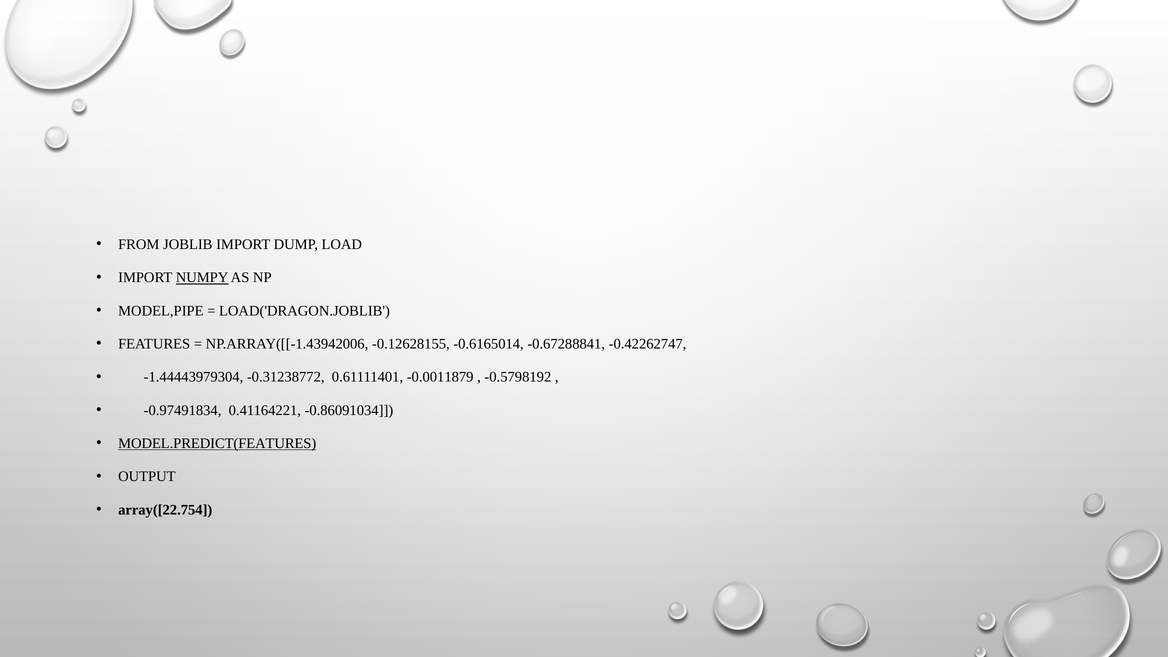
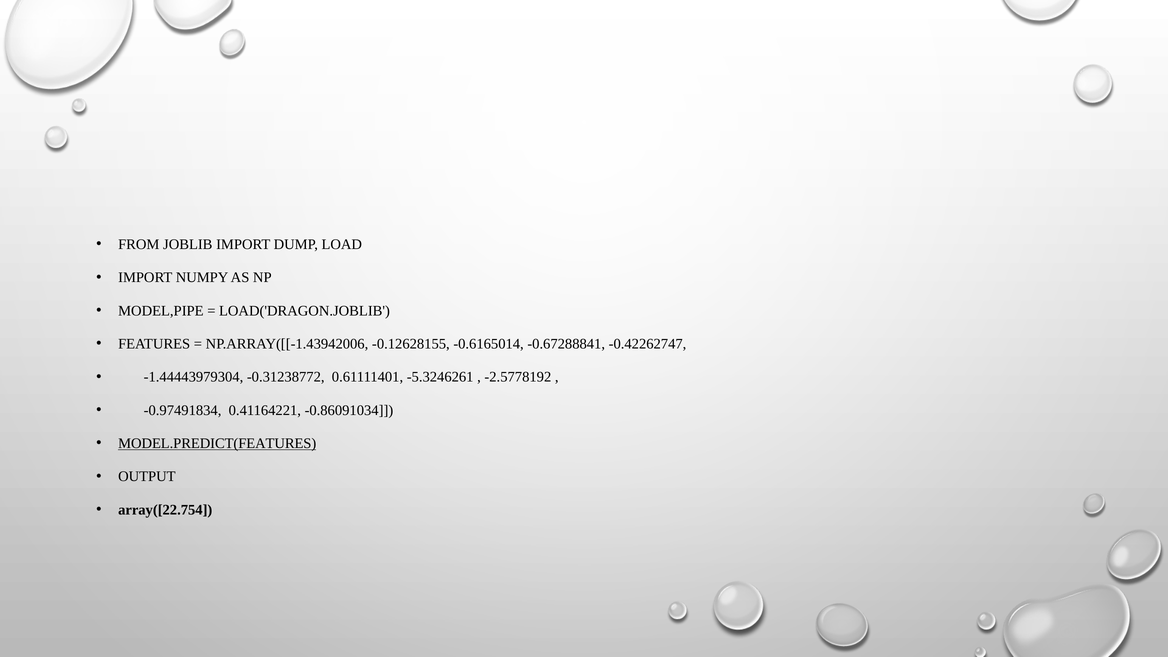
NUMPY underline: present -> none (202, 278)
-0.0011879: -0.0011879 -> -5.3246261 (440, 377)
-0.5798192: -0.5798192 -> -2.5778192 (518, 377)
